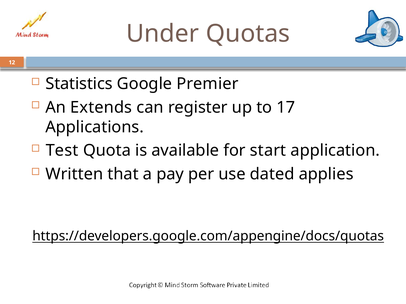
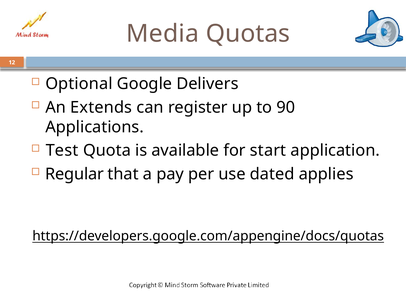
Under: Under -> Media (163, 34)
Statistics: Statistics -> Optional (79, 84)
Premier: Premier -> Delivers (207, 84)
17: 17 -> 90 (286, 108)
Written: Written -> Regular (74, 174)
